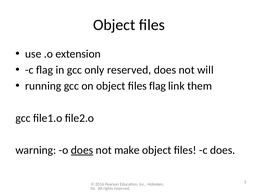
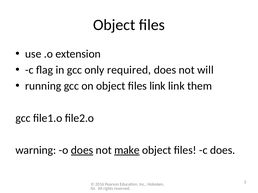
only reserved: reserved -> required (129, 70)
files flag: flag -> link (158, 86)
make underline: none -> present (127, 150)
